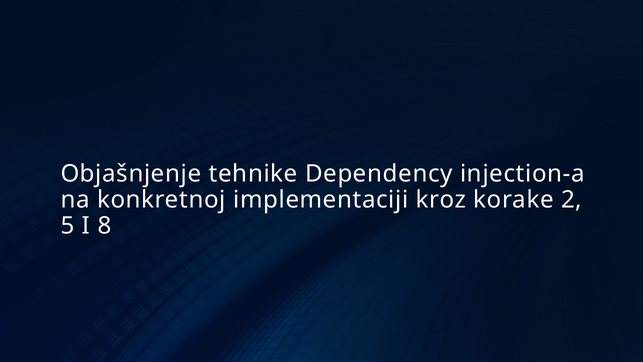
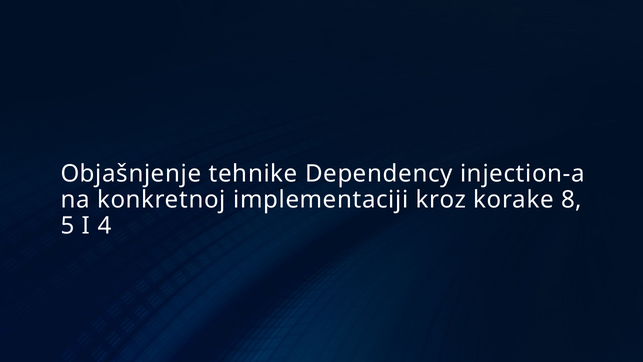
2: 2 -> 8 (572, 200)
8: 8 -> 4 (104, 226)
